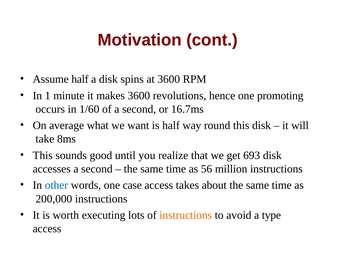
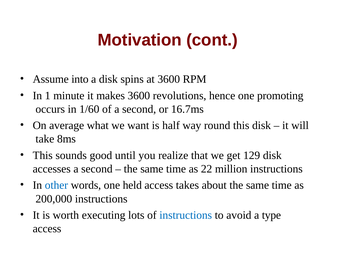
Assume half: half -> into (80, 79)
693: 693 -> 129 (252, 155)
56: 56 -> 22 (207, 169)
case: case -> held (132, 185)
instructions colour: orange -> blue (186, 215)
